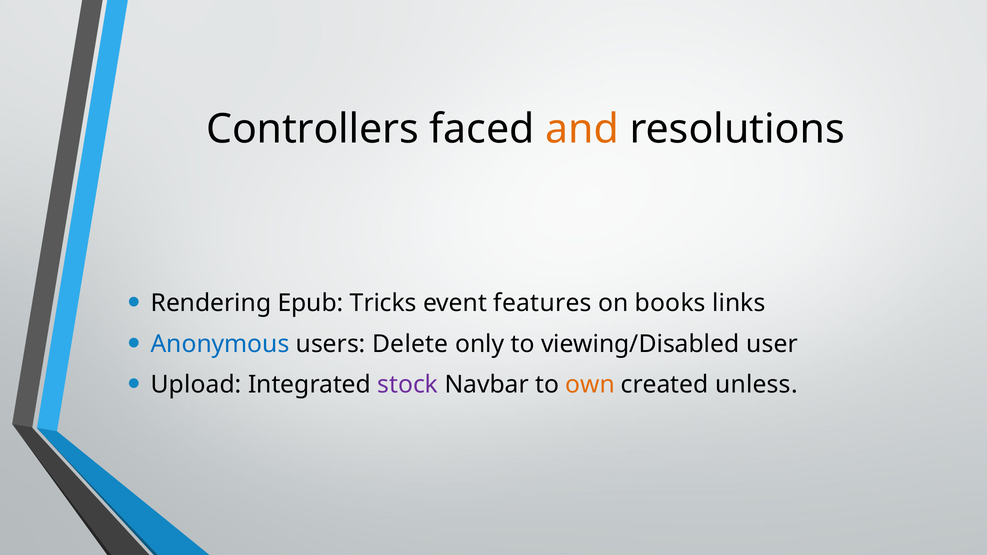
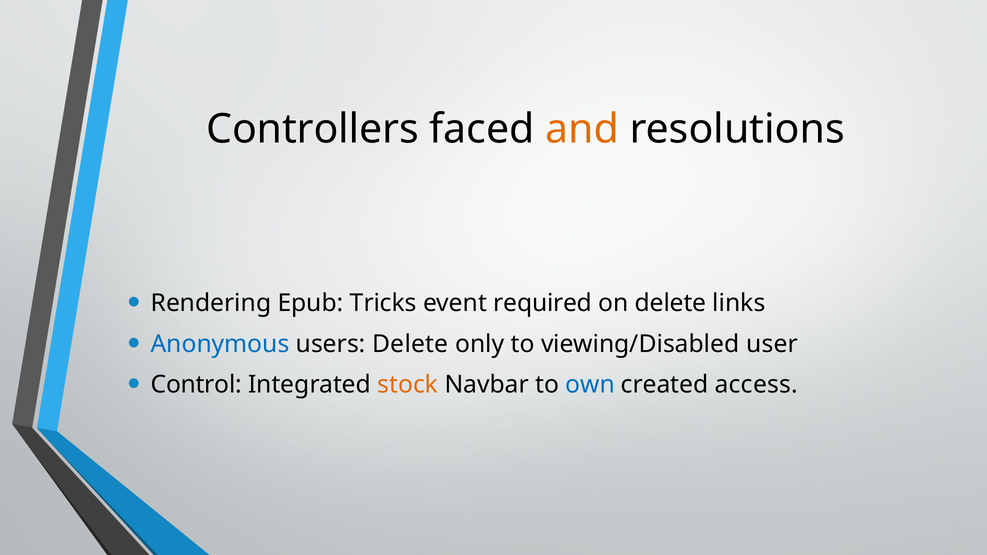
features: features -> required (543, 303)
on books: books -> delete (671, 303)
Upload: Upload -> Control (196, 385)
stock colour: purple -> orange (408, 385)
own colour: orange -> blue (590, 385)
unless: unless -> access (756, 385)
